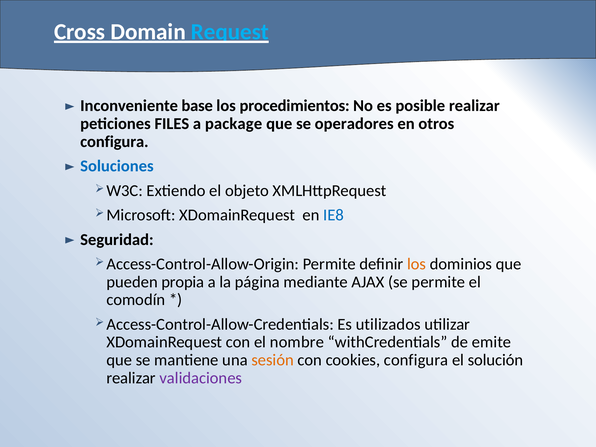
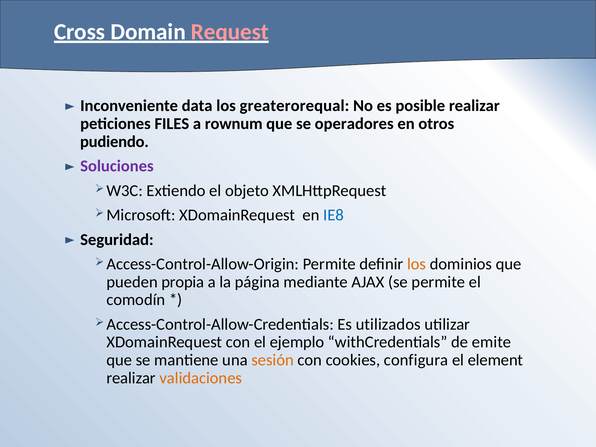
Request colour: light blue -> pink (230, 32)
base: base -> data (197, 106)
procedimientos: procedimientos -> greaterorequal (294, 106)
package: package -> rownum (234, 124)
configura: configura -> pudiendo (114, 142)
Soluciones colour: blue -> purple (117, 166)
nombre: nombre -> ejemplo (297, 342)
solución: solución -> element (495, 360)
validaciones colour: purple -> orange (201, 378)
